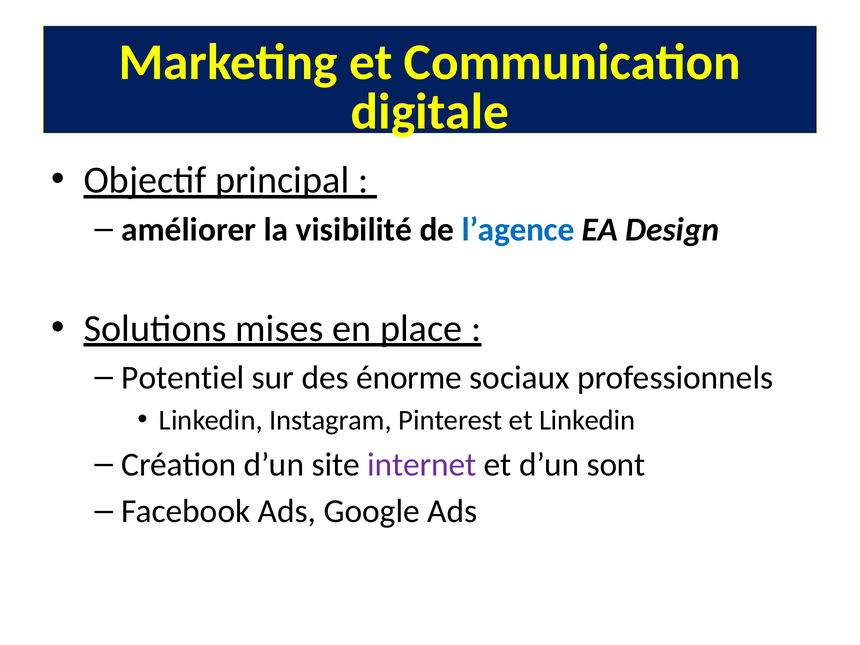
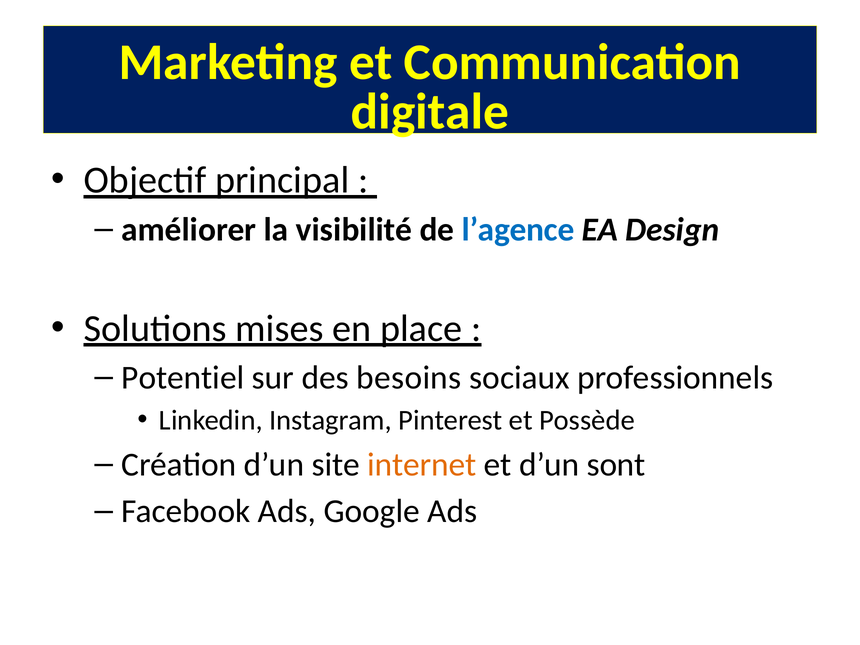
énorme: énorme -> besoins (409, 378)
et Linkedin: Linkedin -> Possède (587, 420)
internet colour: purple -> orange (422, 465)
